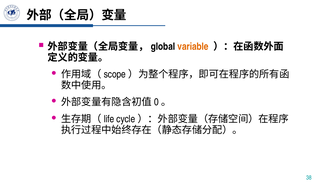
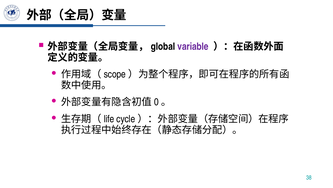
variable colour: orange -> purple (193, 47)
